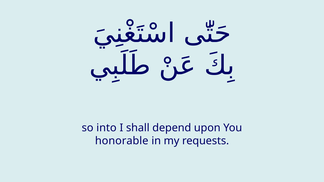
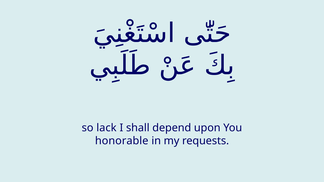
into: into -> lack (106, 128)
